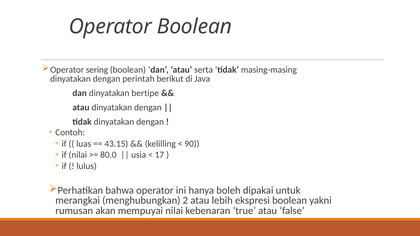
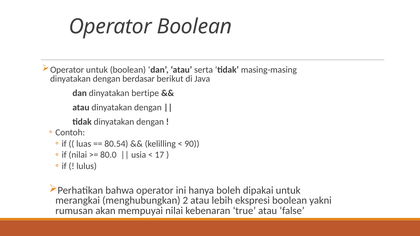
Operator sering: sering -> untuk (97, 70)
perintah: perintah -> berdasar (139, 79)
43.15: 43.15 -> 80.54 (116, 144)
